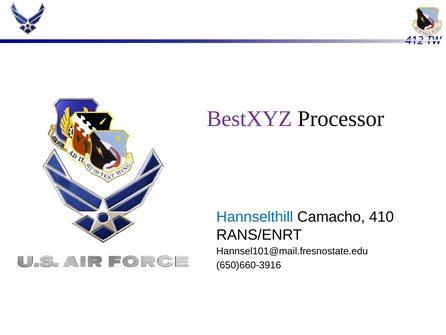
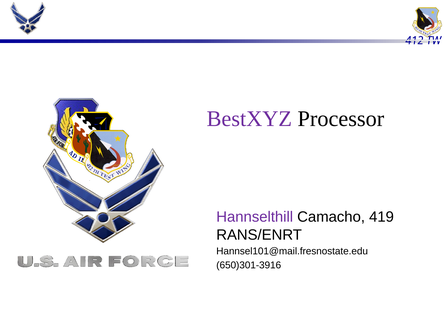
Hannselthill colour: blue -> purple (255, 217)
410: 410 -> 419 (382, 217)
650)660-3916: 650)660-3916 -> 650)301-3916 (249, 265)
